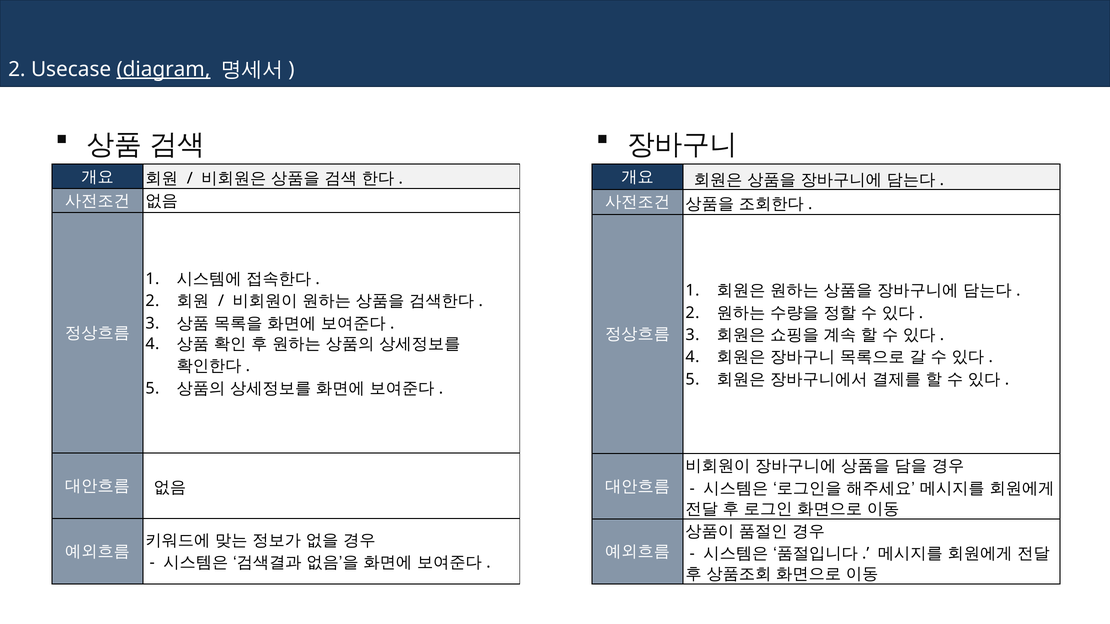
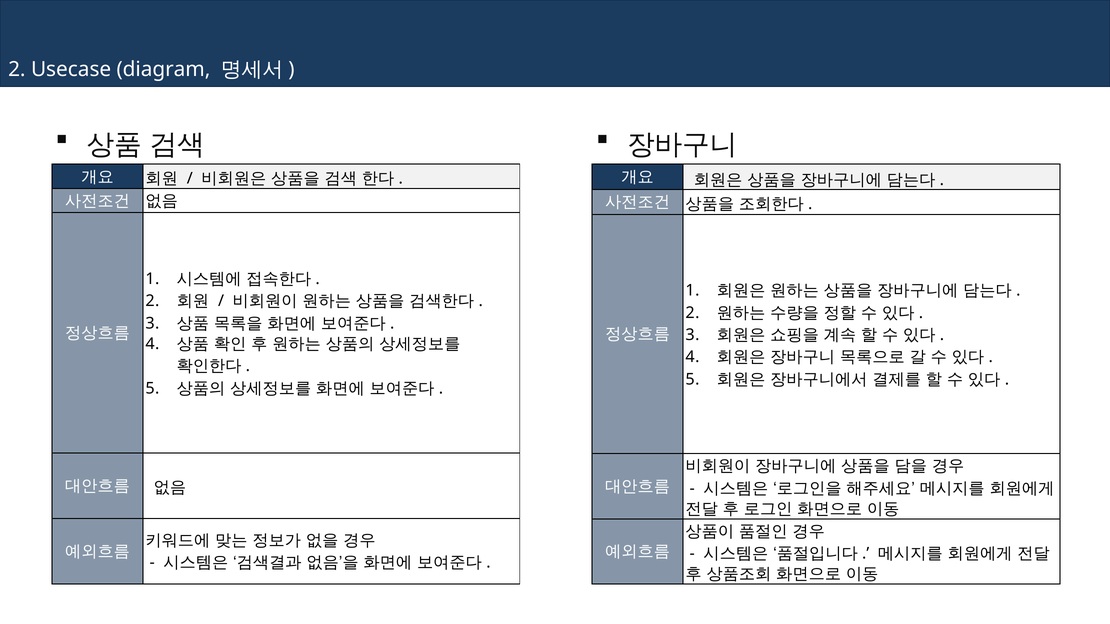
diagram underline: present -> none (163, 69)
